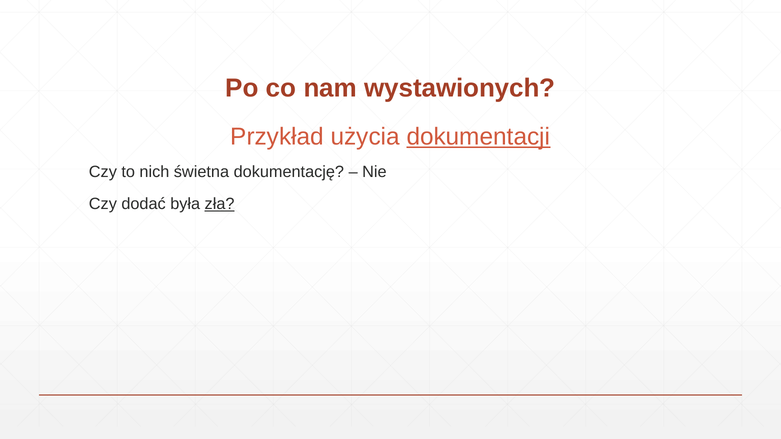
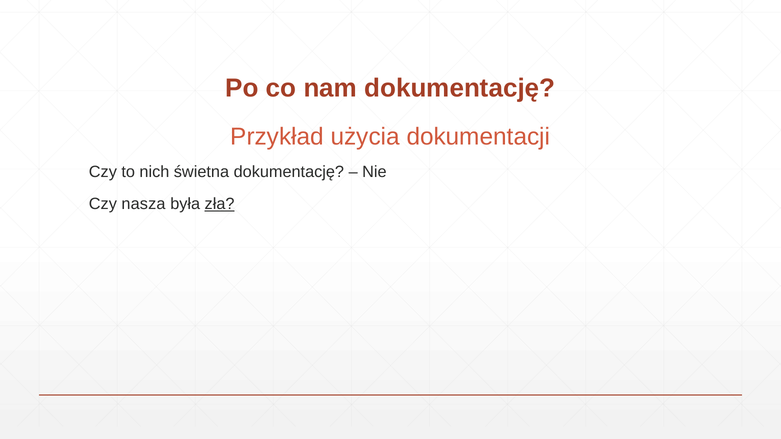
nam wystawionych: wystawionych -> dokumentację (460, 88)
dokumentacji underline: present -> none (478, 137)
dodać: dodać -> nasza (143, 204)
